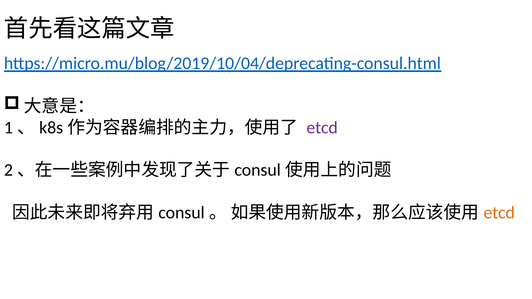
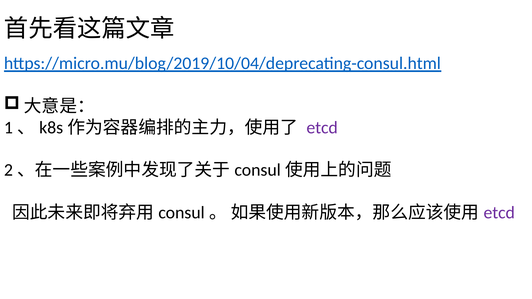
etcd colour: orange -> purple (499, 213)
